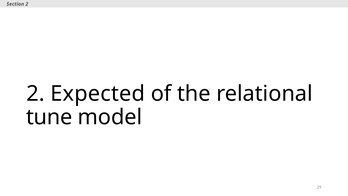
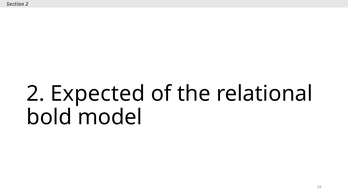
tune: tune -> bold (49, 117)
